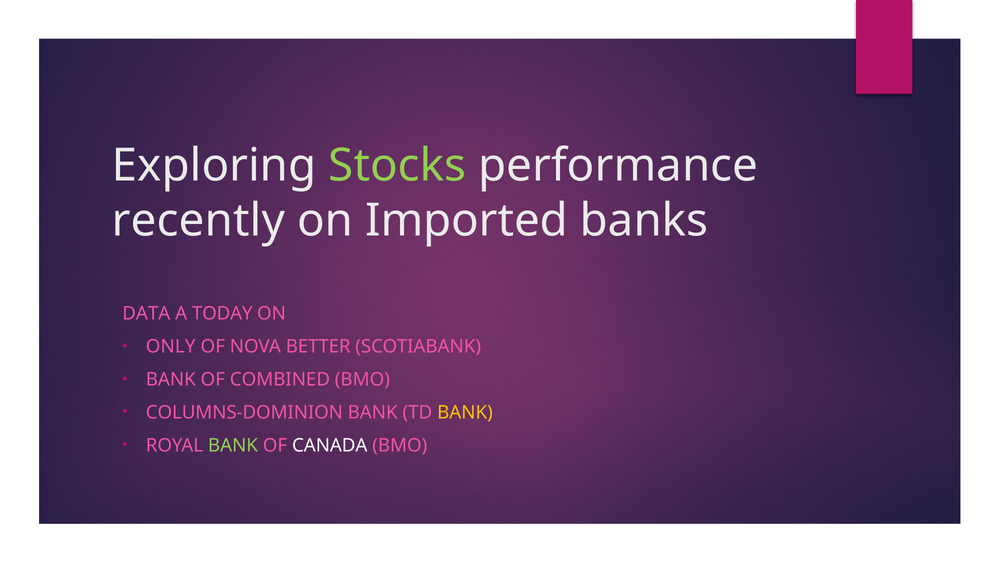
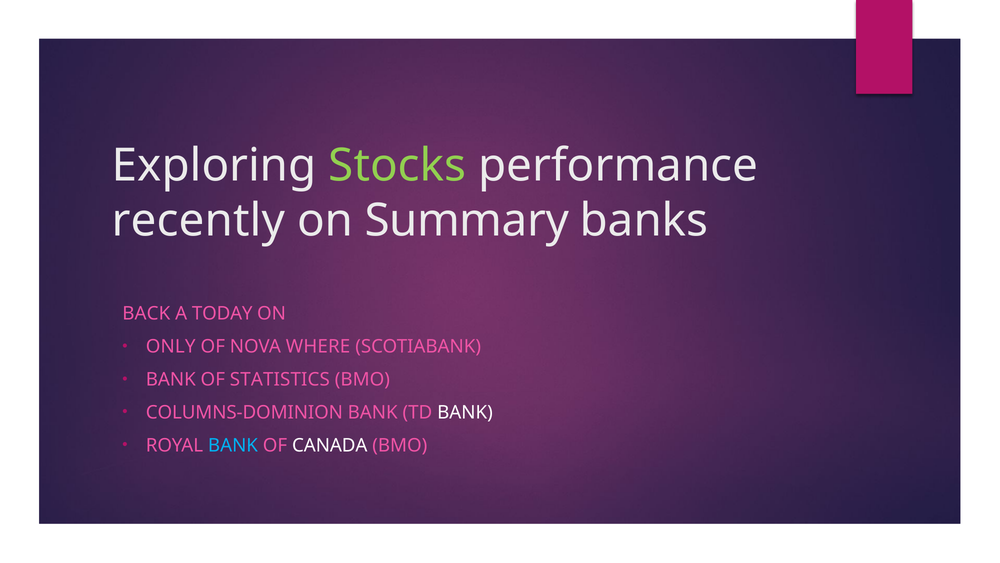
Imported: Imported -> Summary (467, 220)
DATA: DATA -> BACK (146, 313)
BETTER: BETTER -> WHERE (318, 346)
COMBINED: COMBINED -> STATISTICS (280, 379)
BANK colour: yellow -> white (465, 412)
BANK colour: light green -> light blue (233, 445)
